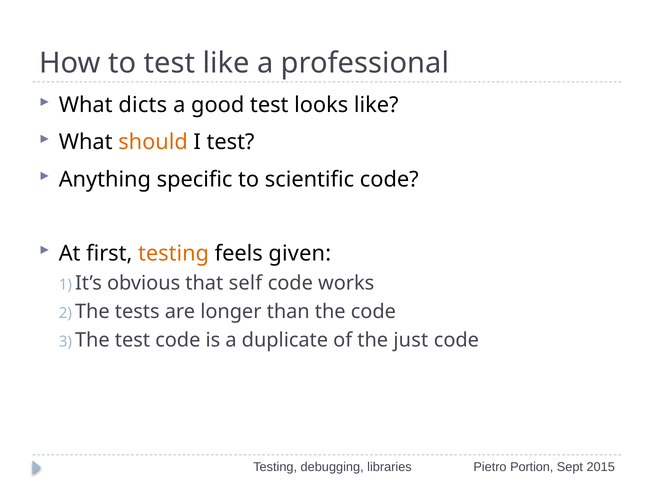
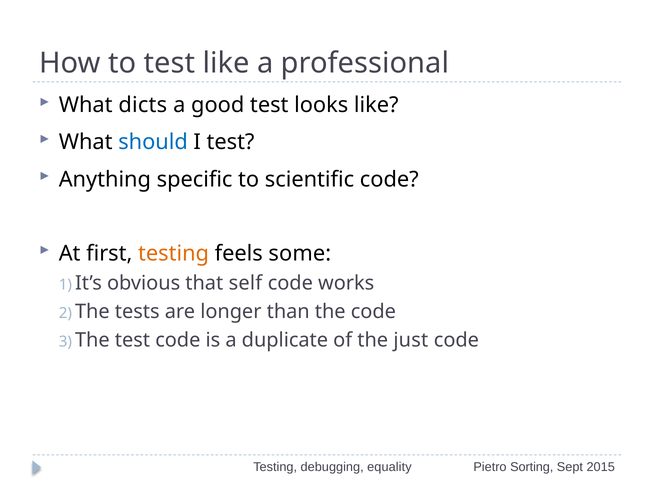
should colour: orange -> blue (153, 142)
given: given -> some (300, 253)
libraries: libraries -> equality (389, 466)
Portion: Portion -> Sorting (532, 466)
